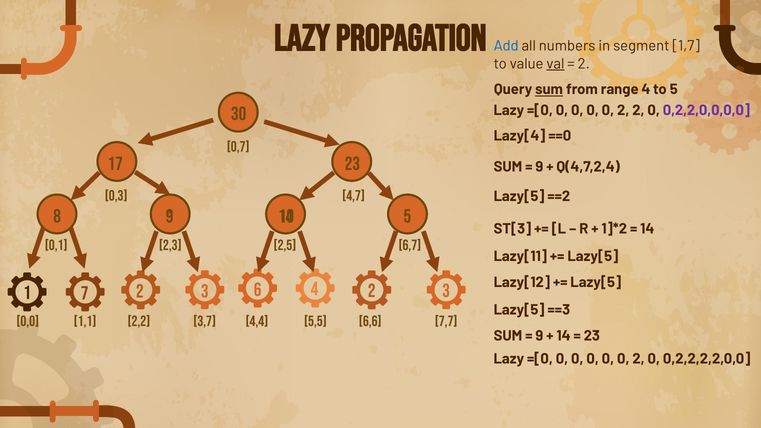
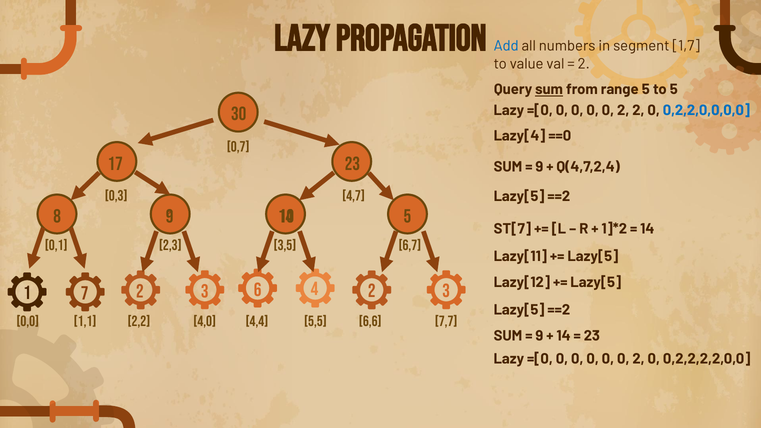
val underline: present -> none (555, 64)
range 4: 4 -> 5 (646, 89)
0,2,2,0,0,0,0 colour: purple -> blue (706, 110)
ST[3: ST[3 -> ST[7 (512, 229)
2,5: 2,5 -> 3,5 (285, 245)
==3: ==3 -> ==2 (559, 310)
3,7: 3,7 -> 4,0 (205, 321)
